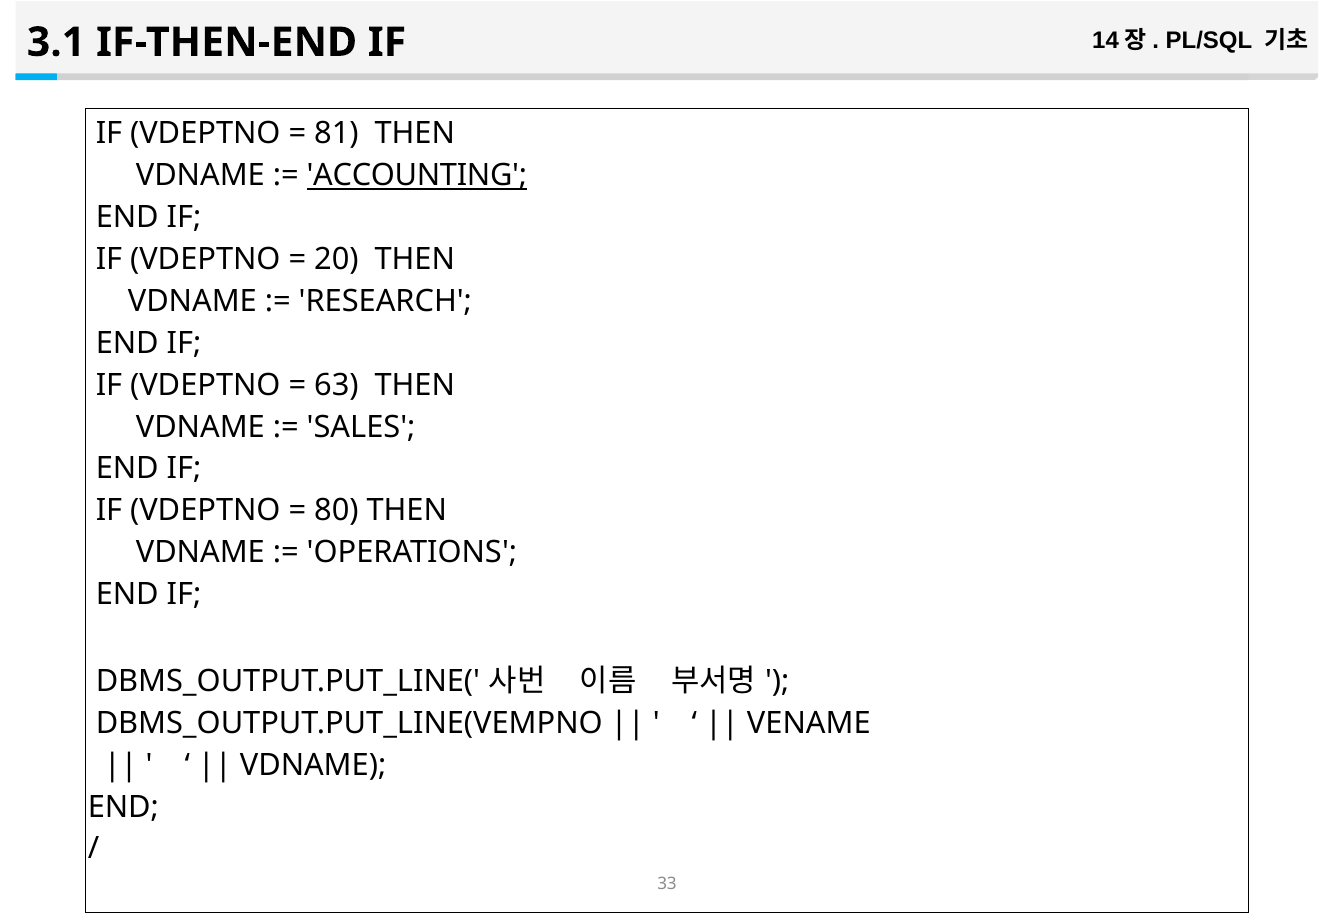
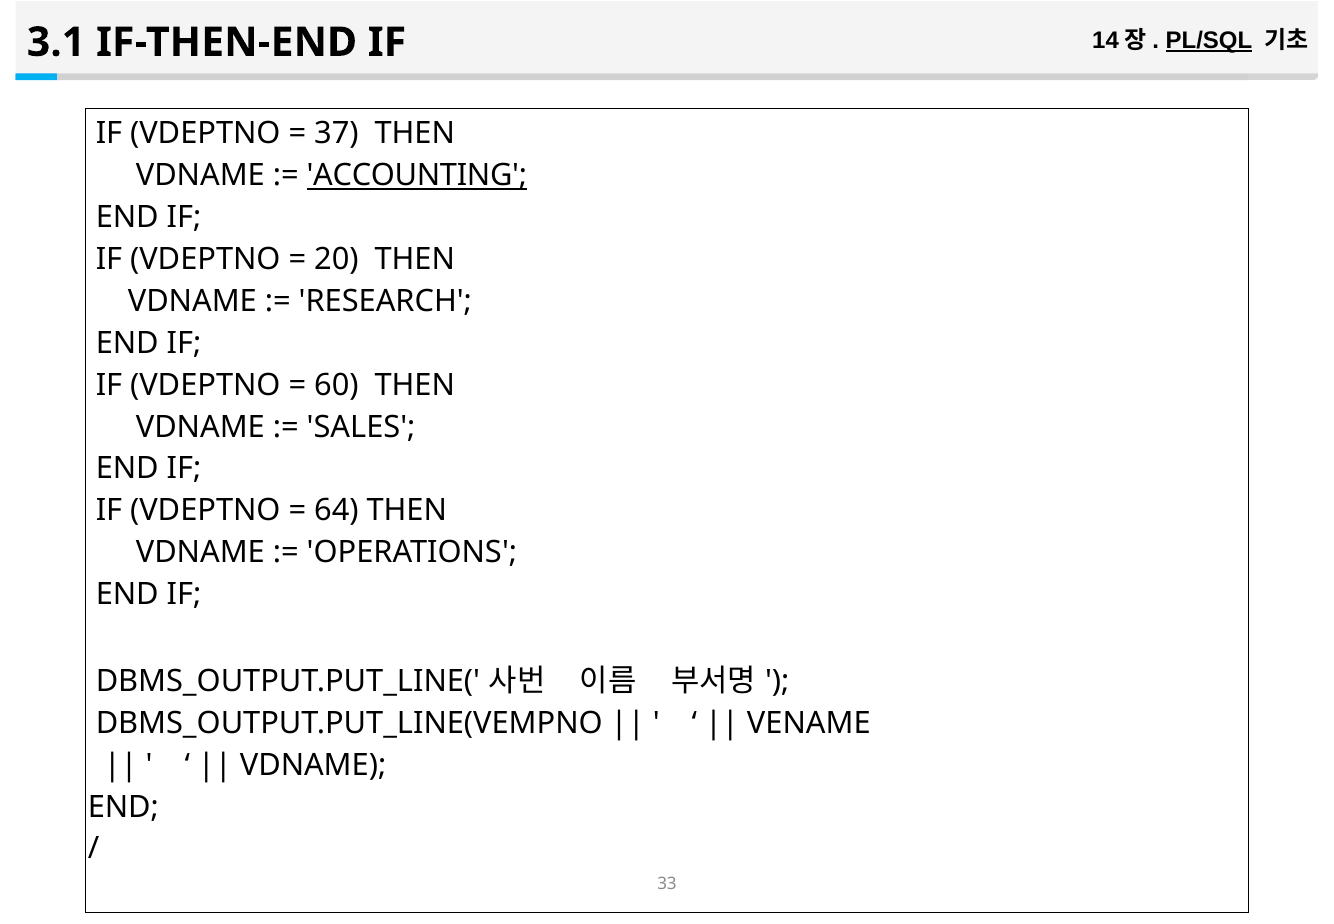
PL/SQL underline: none -> present (1209, 41)
81: 81 -> 37 (336, 134)
63: 63 -> 60 (336, 385)
80: 80 -> 64 (336, 511)
